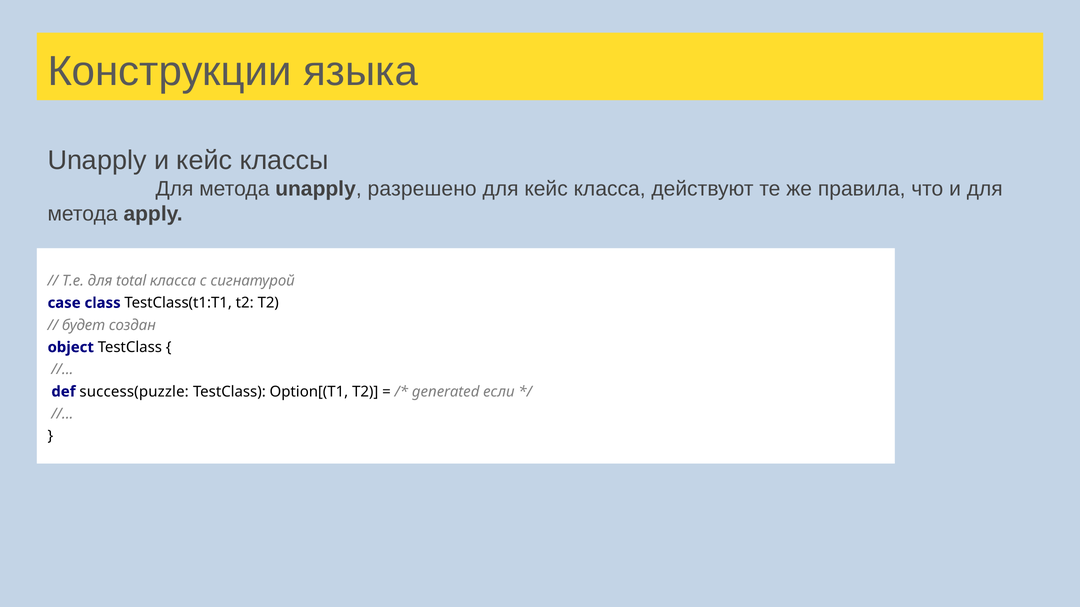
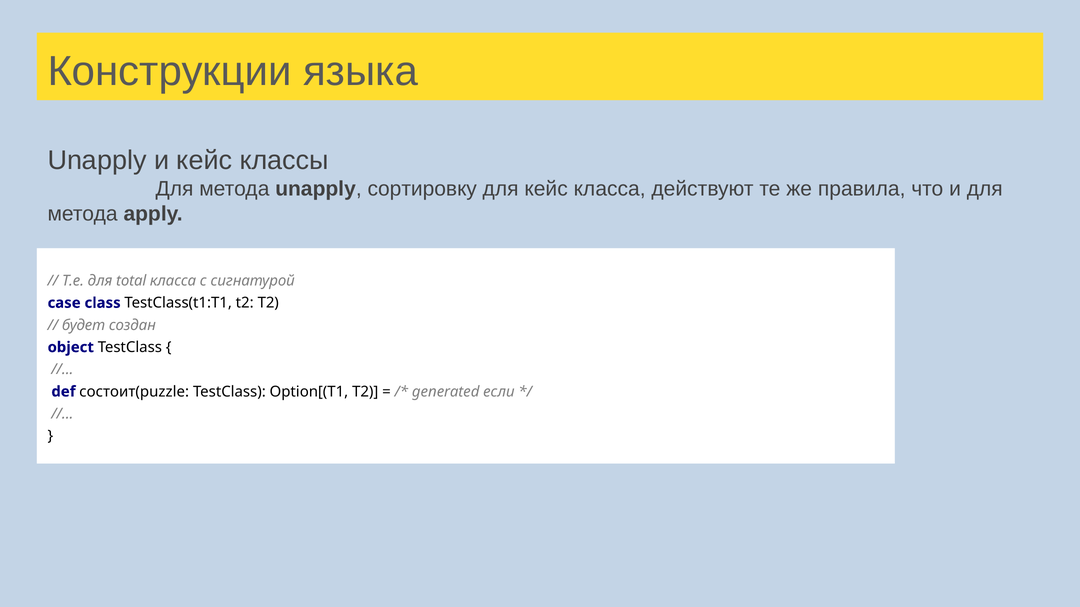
разрешено: разрешено -> сортировку (422, 189)
success(puzzle: success(puzzle -> состоит(puzzle (134, 392)
